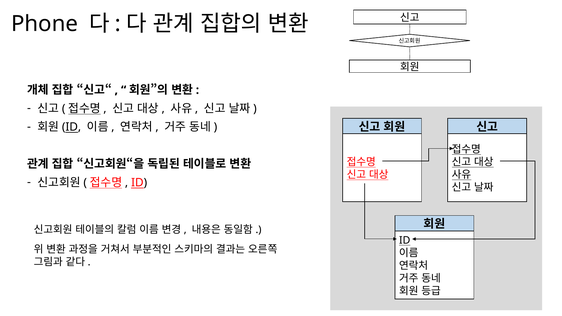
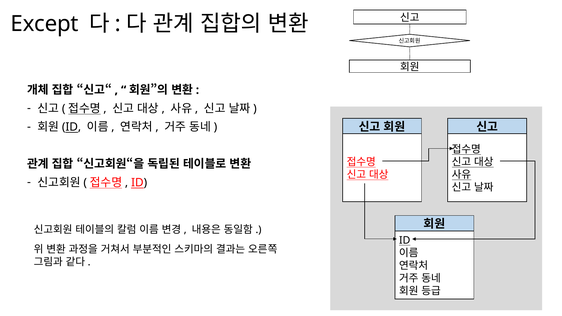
Phone: Phone -> Except (45, 24)
